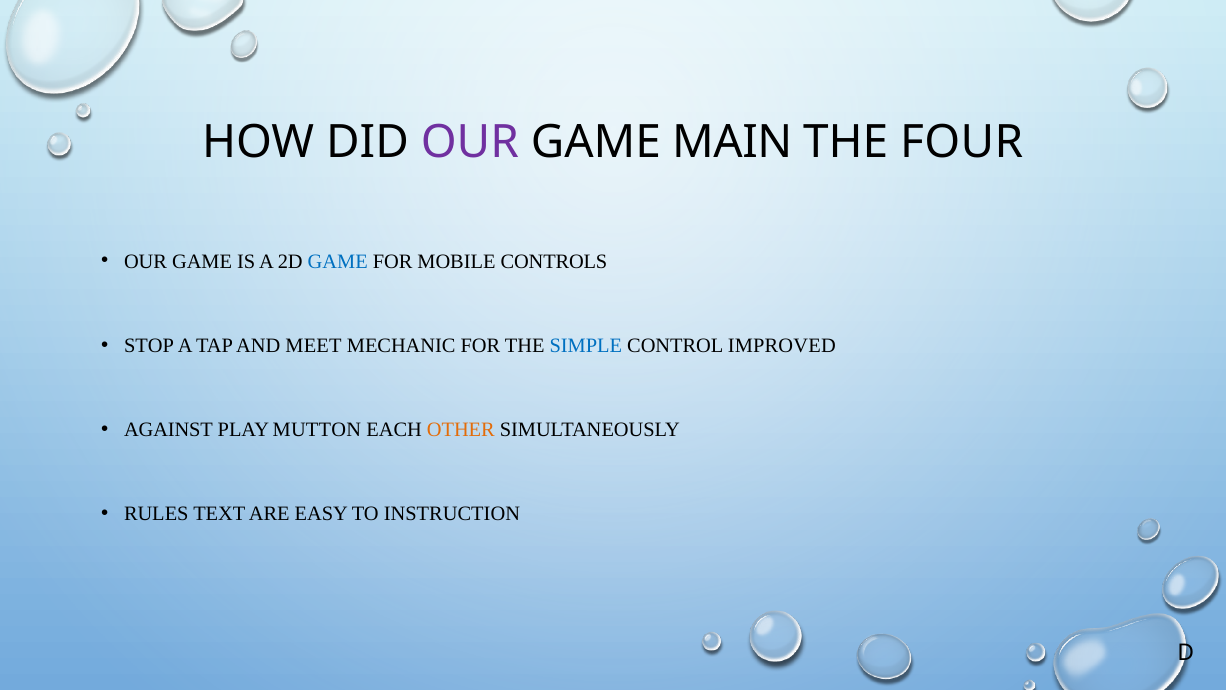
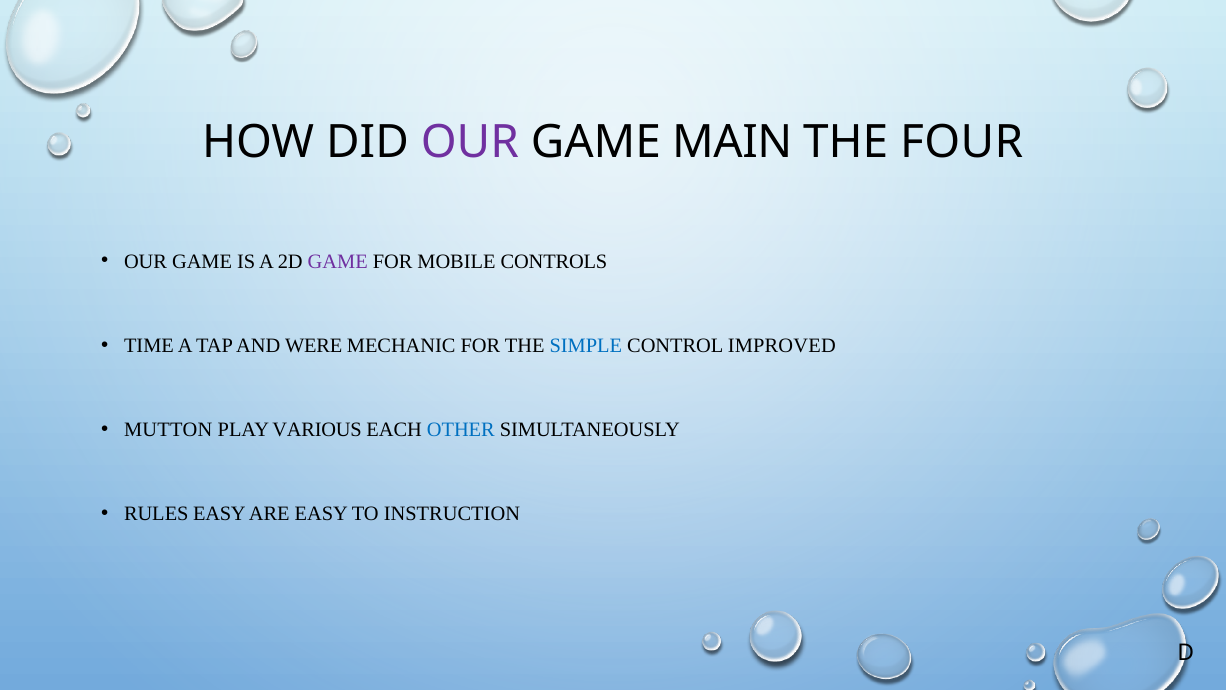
GAME colour: blue -> purple (338, 261)
STOP: STOP -> TIME (149, 345)
MEET: MEET -> WERE (314, 345)
AGAINST: AGAINST -> MUTTON (168, 430)
MUTTON: MUTTON -> VARIOUS (317, 430)
OTHER colour: orange -> blue (461, 430)
RULES TEXT: TEXT -> EASY (219, 514)
